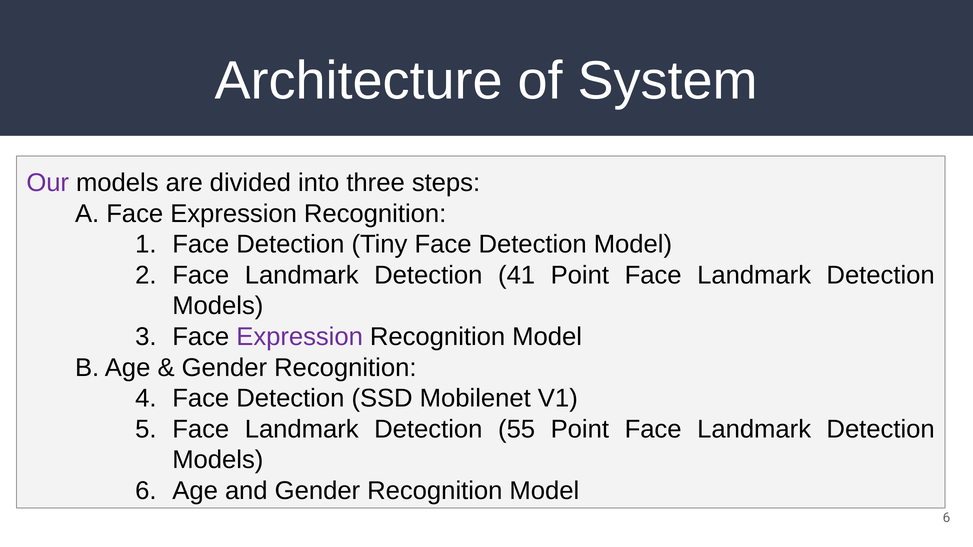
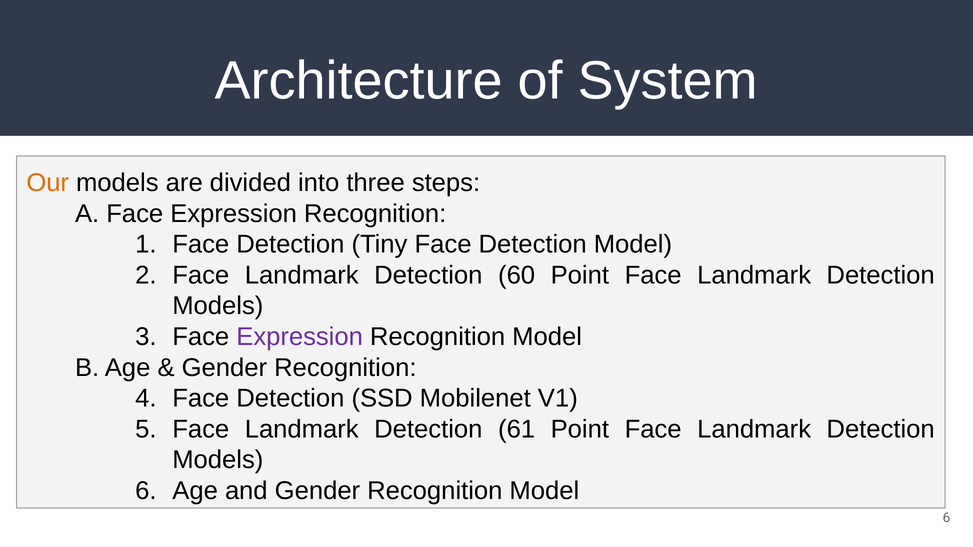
Our colour: purple -> orange (48, 183)
41: 41 -> 60 (517, 275)
55: 55 -> 61 (517, 429)
